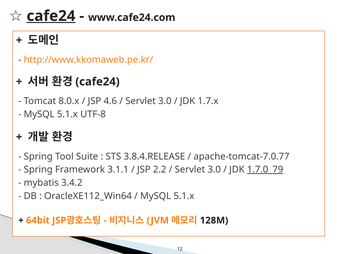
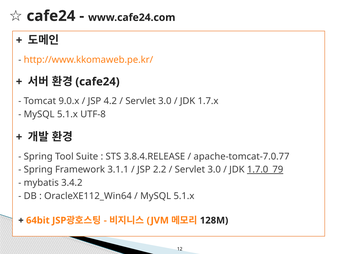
cafe24 underline: present -> none (51, 16)
8.0.x: 8.0.x -> 9.0.x (69, 101)
4.6: 4.6 -> 4.2 (110, 101)
